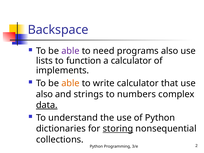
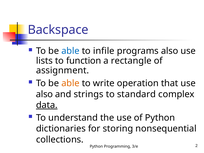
able colour: purple -> blue (70, 51)
need: need -> infile (104, 51)
a calculator: calculator -> rectangle (131, 61)
implements: implements -> assignment (63, 70)
write calculator: calculator -> operation (138, 83)
numbers: numbers -> standard (136, 94)
storing underline: present -> none (118, 129)
